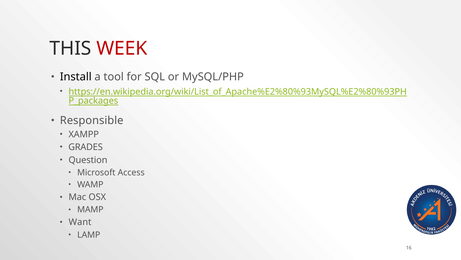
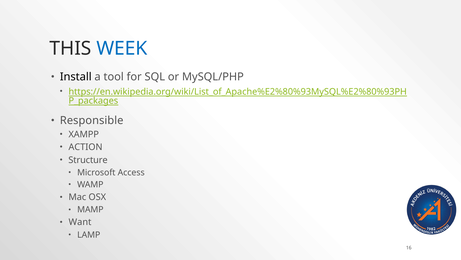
WEEK colour: red -> blue (122, 48)
GRADES: GRADES -> ACTION (86, 147)
Question: Question -> Structure (88, 160)
